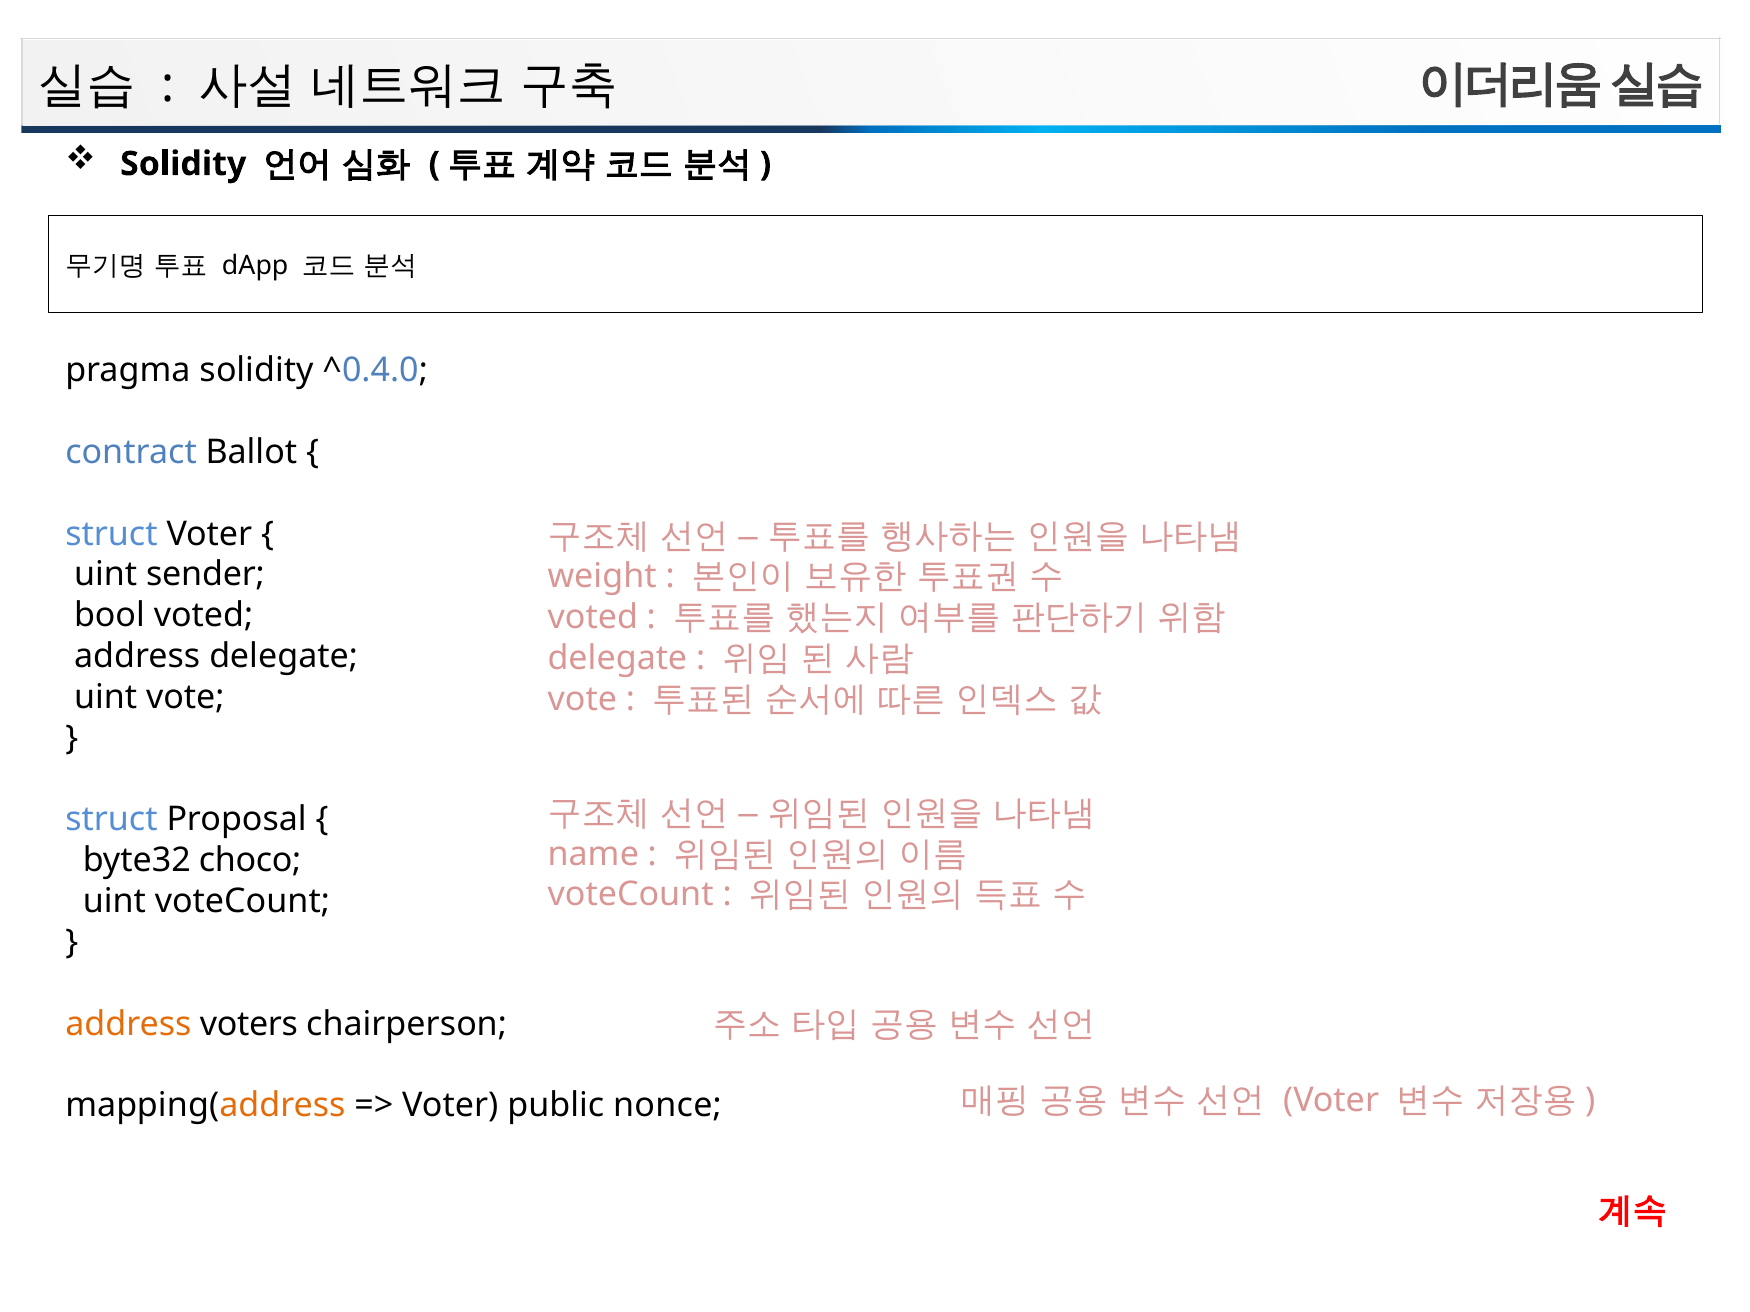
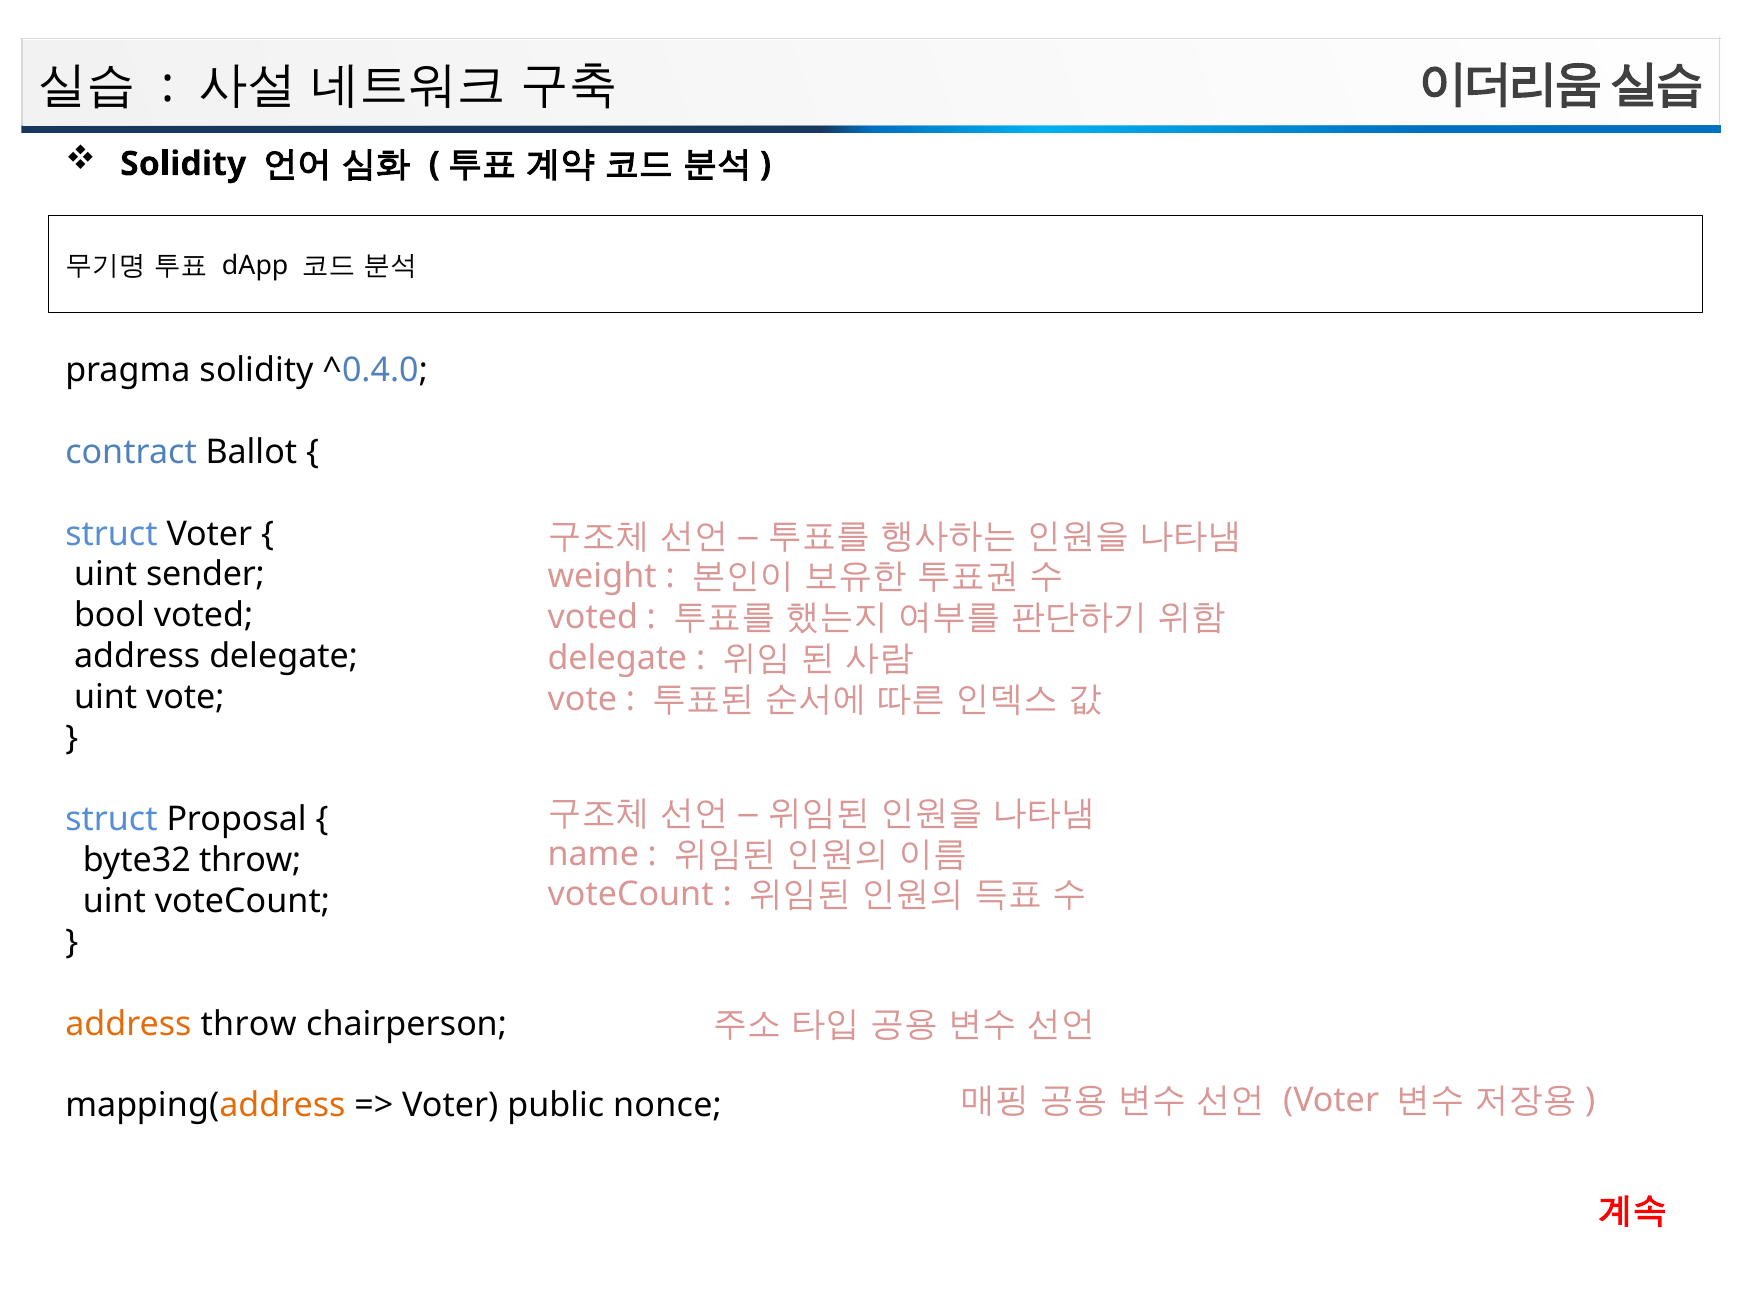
byte32 choco: choco -> throw (250, 861)
address voters: voters -> throw (249, 1024)
